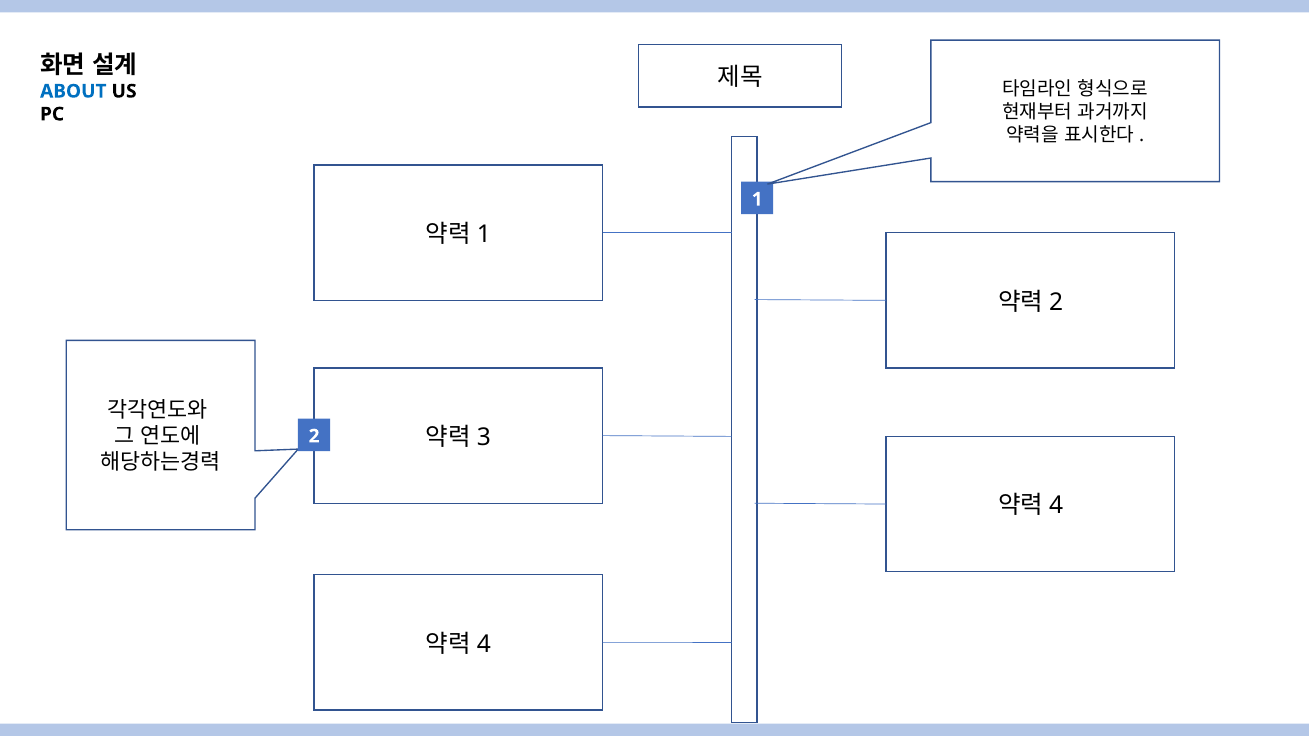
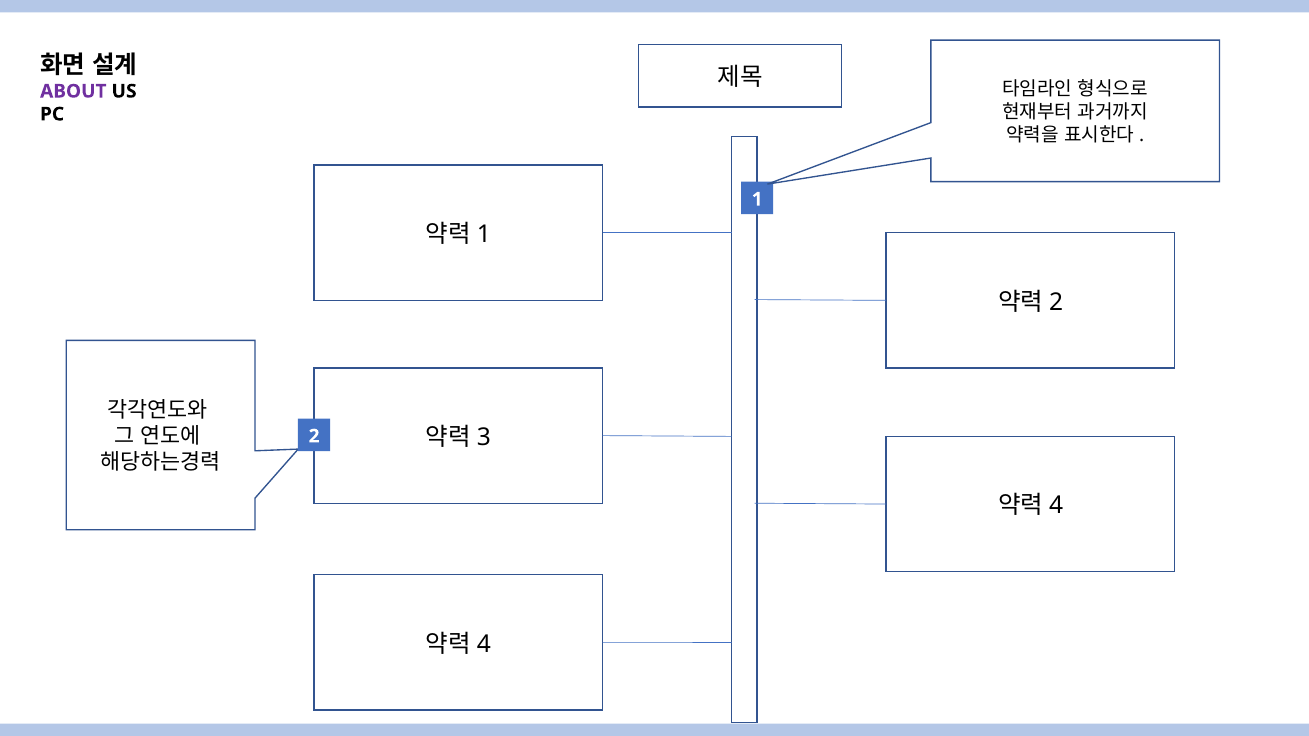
ABOUT colour: blue -> purple (73, 91)
